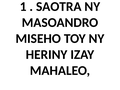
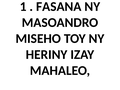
SAOTRA: SAOTRA -> FASANA (59, 7)
